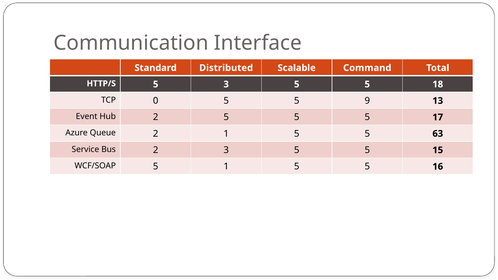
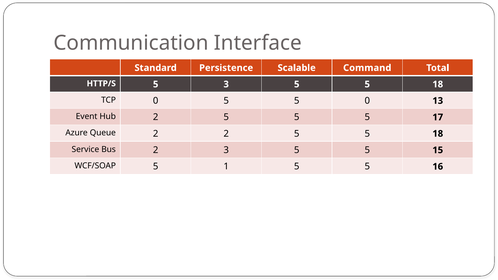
Distributed: Distributed -> Persistence (226, 68)
5 9: 9 -> 0 (367, 101)
2 1: 1 -> 2 (226, 134)
63: 63 -> 18 (438, 134)
